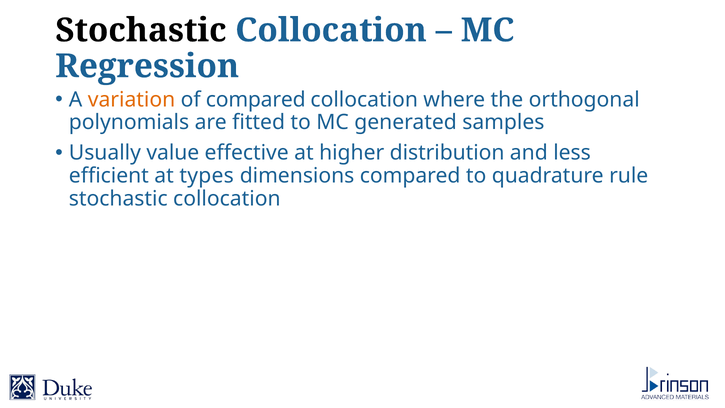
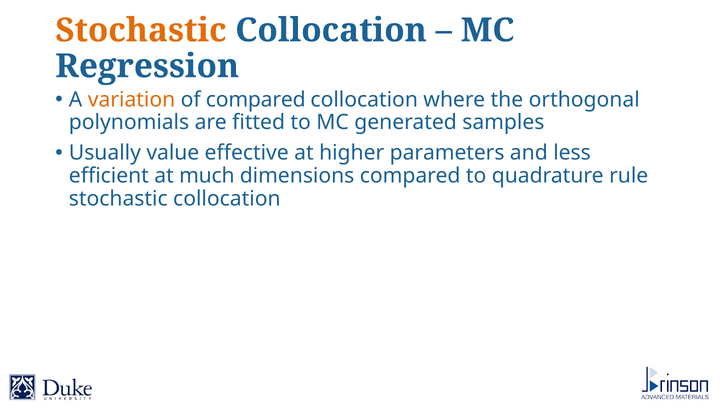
Stochastic colour: black -> orange (141, 30)
distribution: distribution -> parameters (447, 153)
types: types -> much (207, 176)
